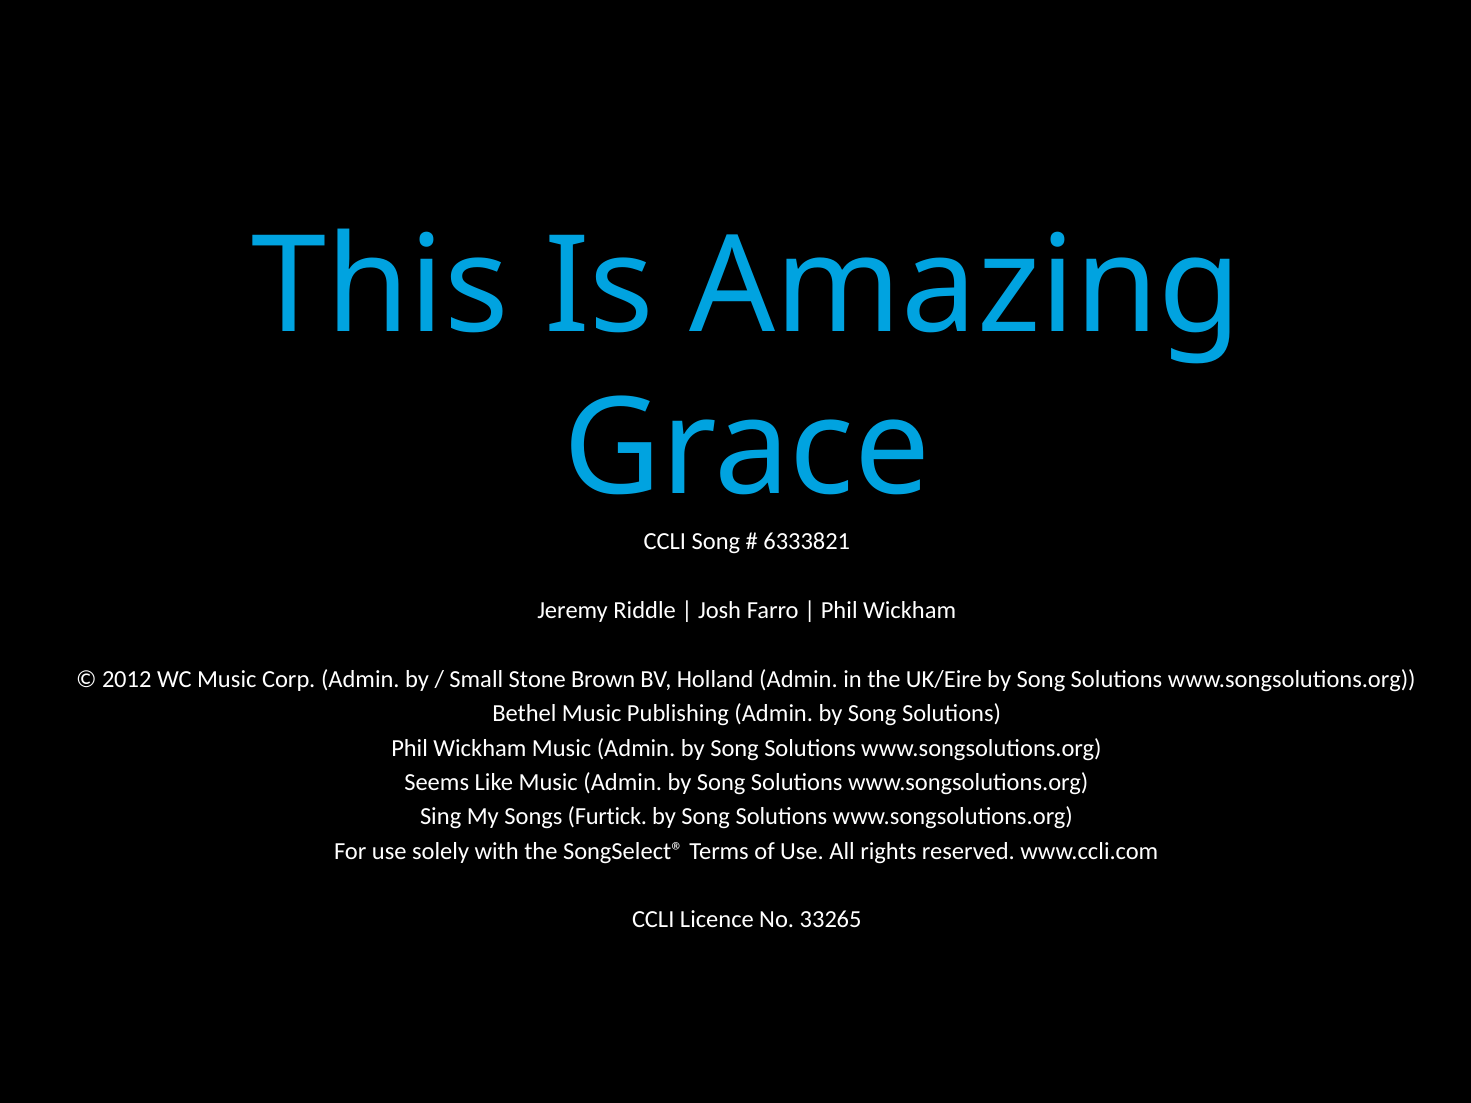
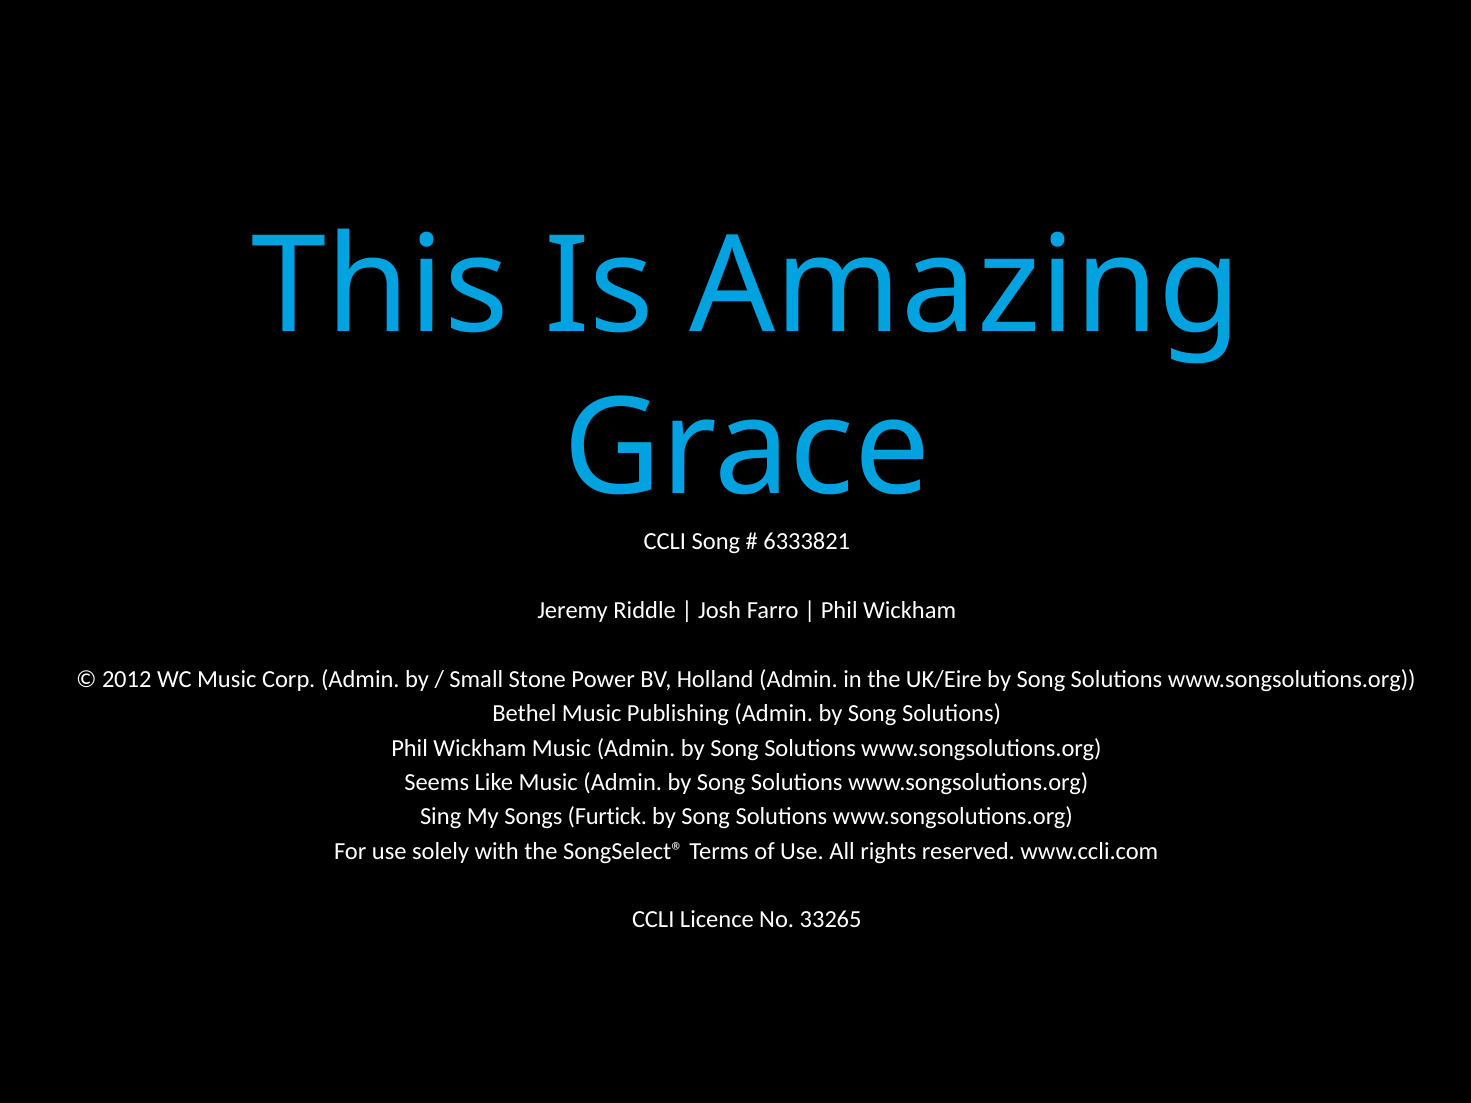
Brown: Brown -> Power (603, 679)
